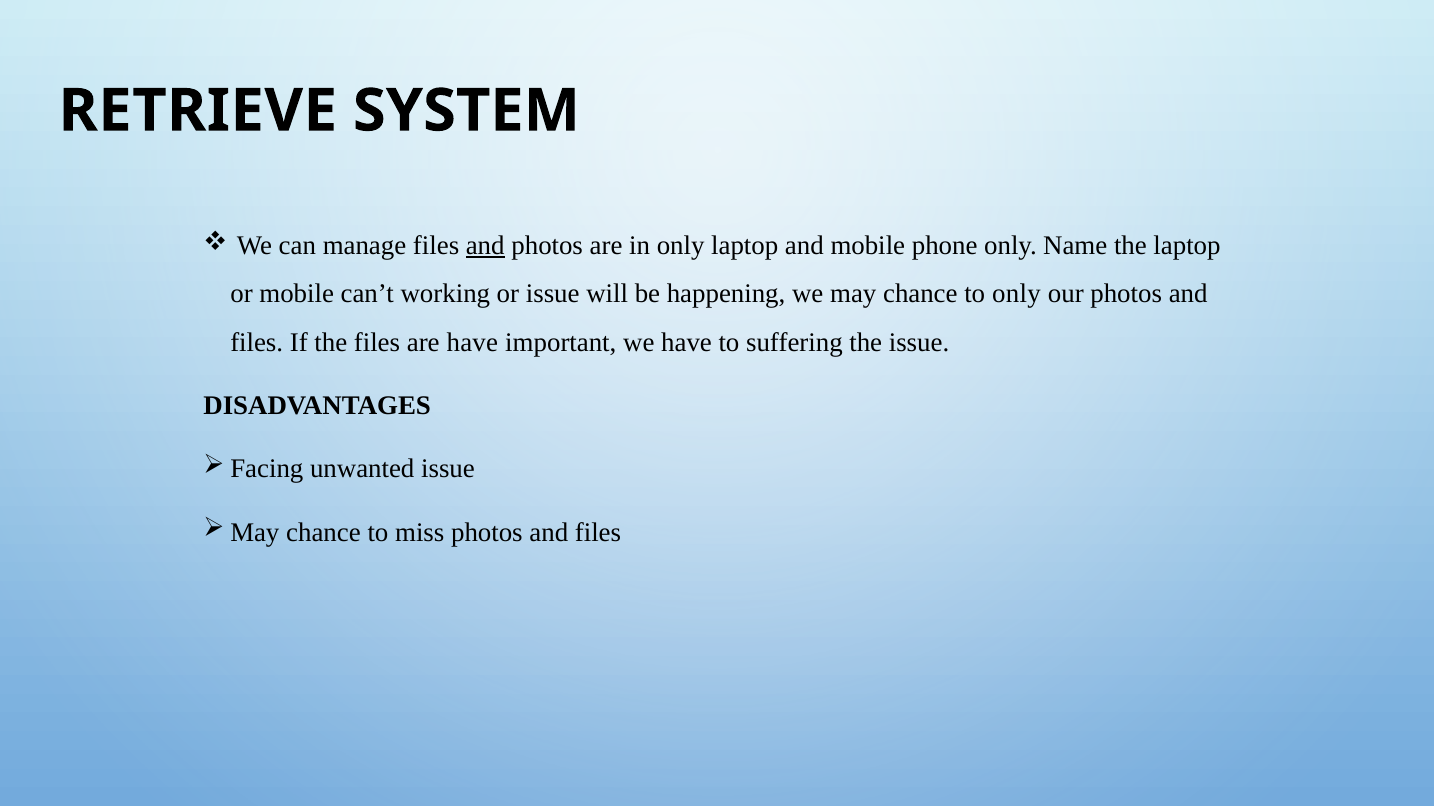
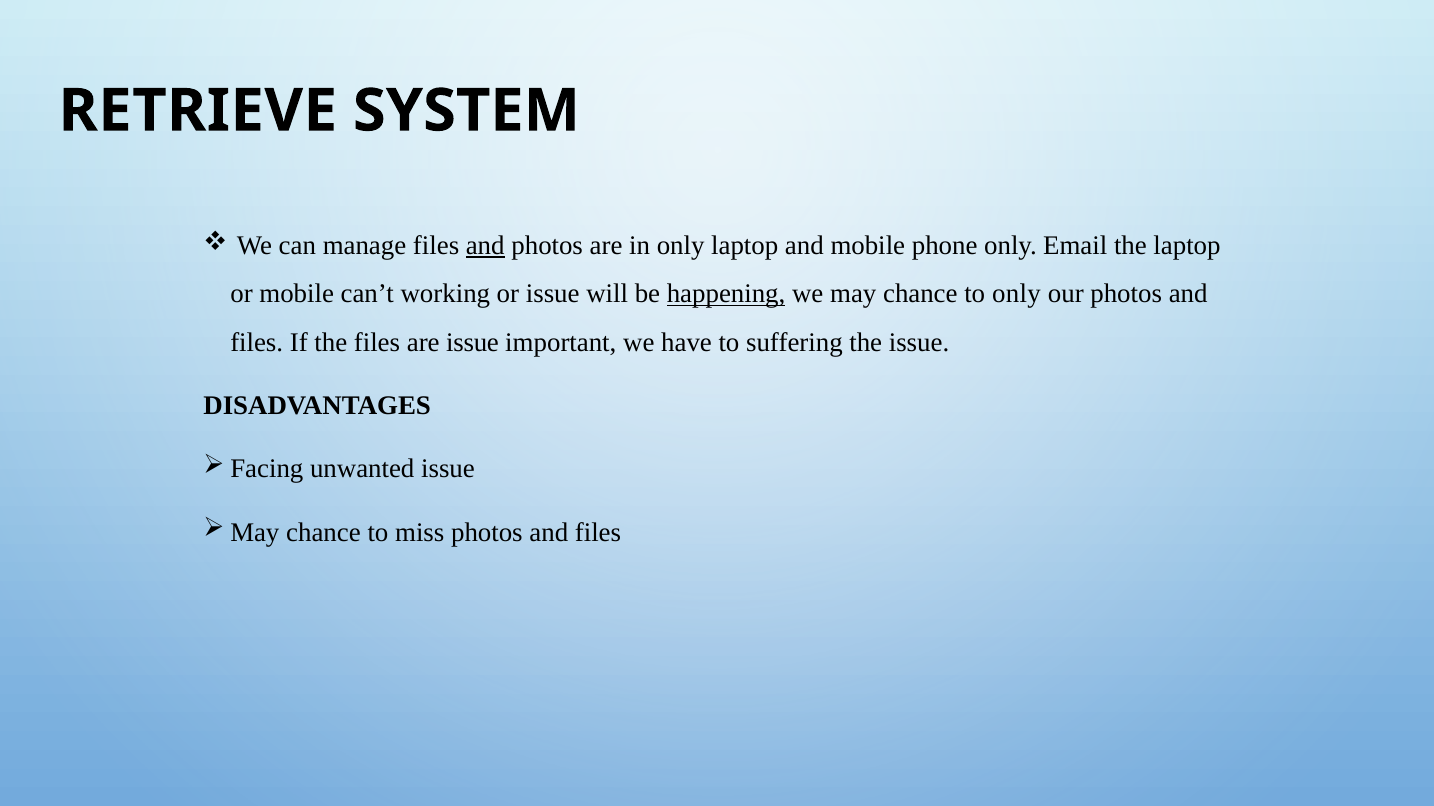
Name: Name -> Email (1075, 246)
happening underline: none -> present (726, 294)
are have: have -> issue (473, 343)
